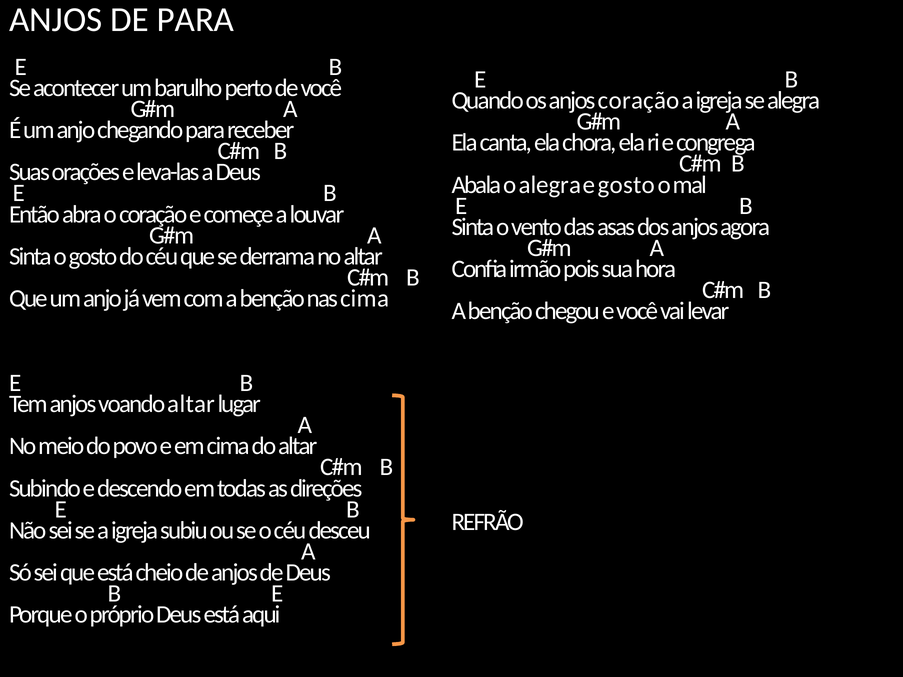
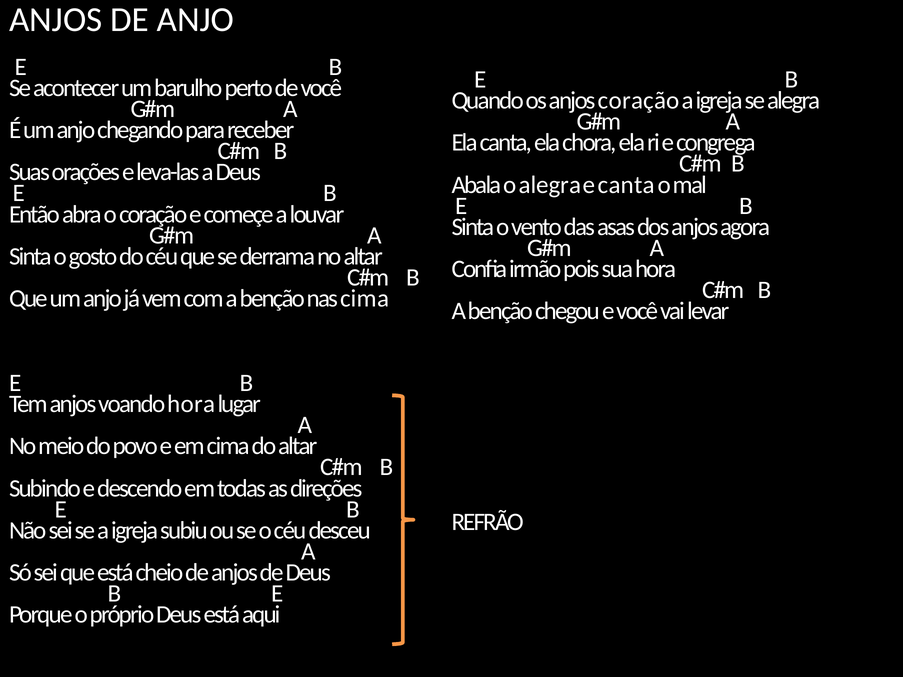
DE PARA: PARA -> ANJO (196, 20)
e gosto: gosto -> canta (626, 185)
voando altar: altar -> hora (191, 404)
